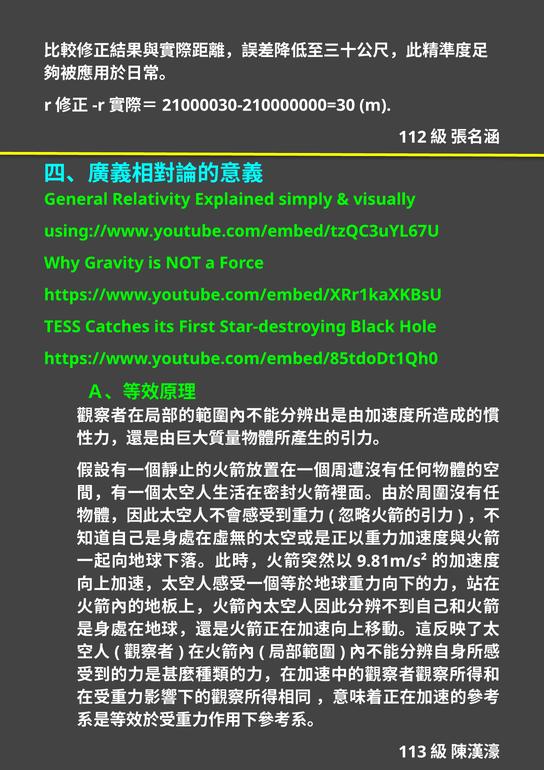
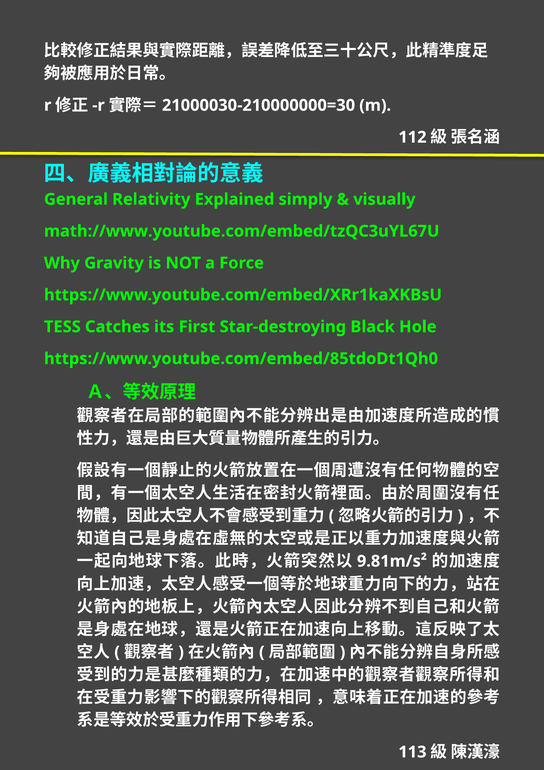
using://www.youtube.com/embed/tzQC3uYL67U: using://www.youtube.com/embed/tzQC3uYL67U -> math://www.youtube.com/embed/tzQC3uYL67U (242, 231)
